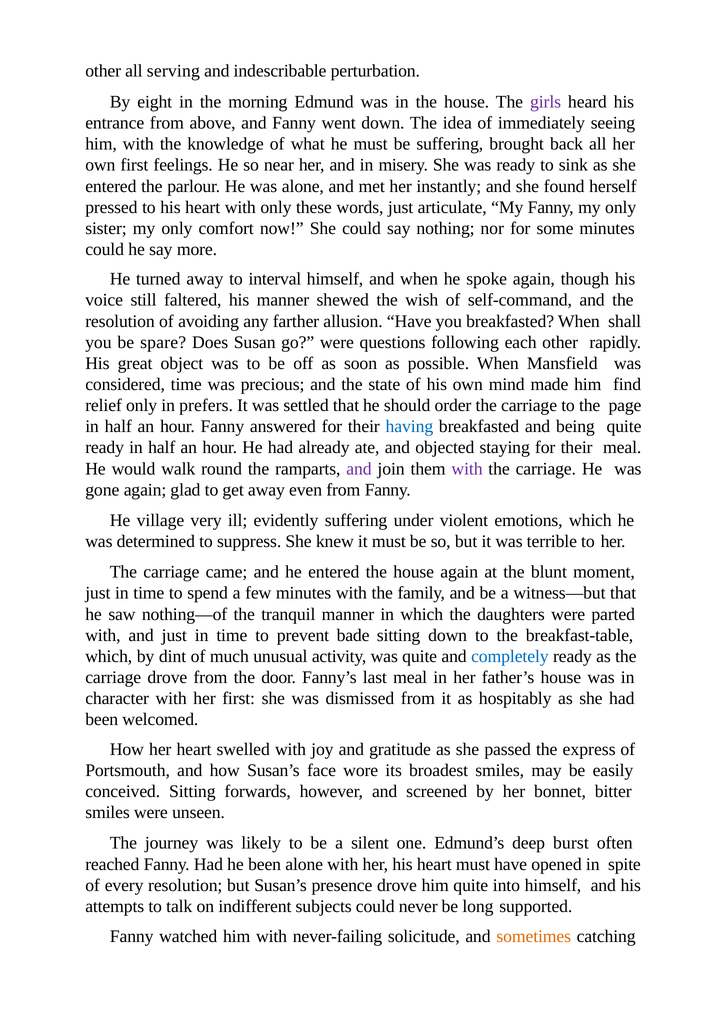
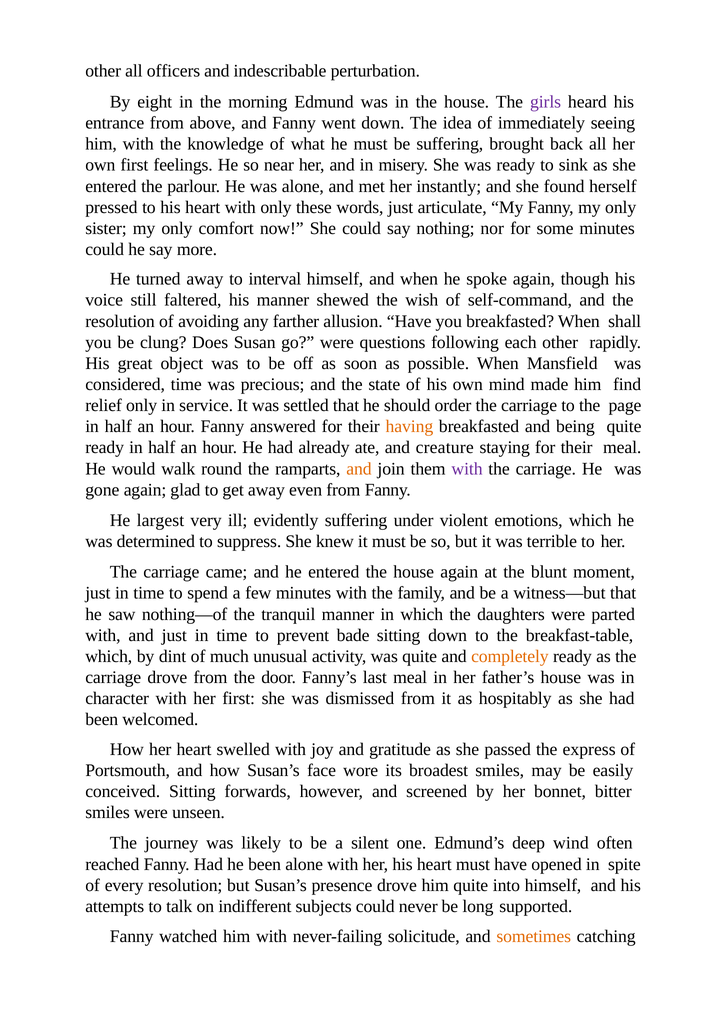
serving: serving -> officers (174, 71)
spare: spare -> clung (163, 342)
prefers: prefers -> service (206, 406)
having colour: blue -> orange (409, 427)
objected: objected -> creature (445, 448)
and colour: purple -> orange (359, 469)
village: village -> largest (160, 520)
completely colour: blue -> orange (510, 656)
burst: burst -> wind (571, 843)
